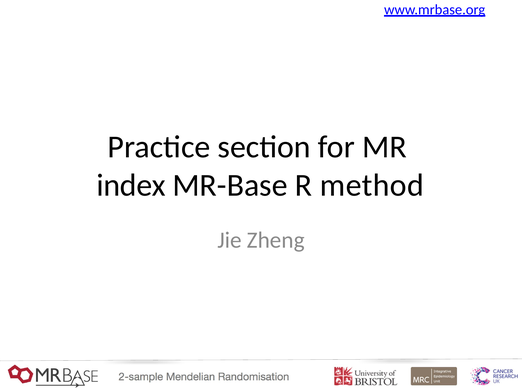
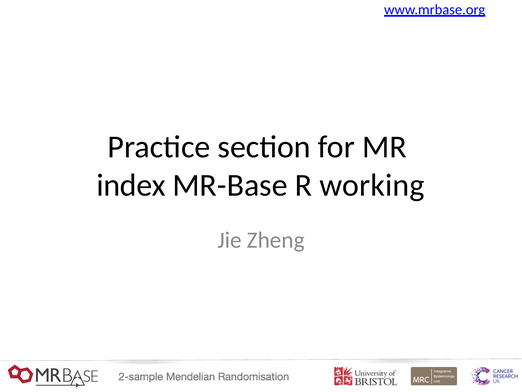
method: method -> working (372, 185)
